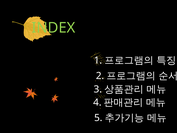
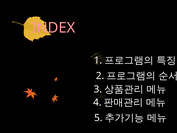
INDEX colour: light green -> pink (53, 28)
